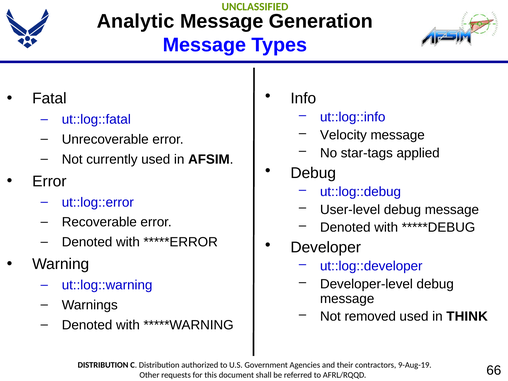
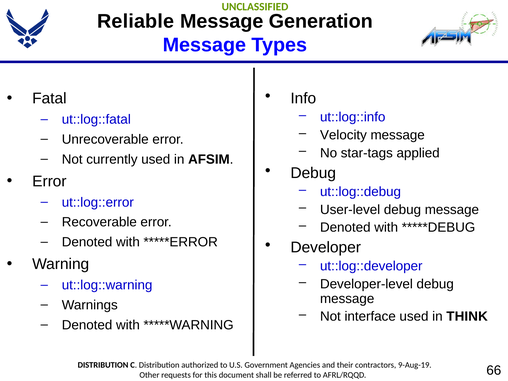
Analytic: Analytic -> Reliable (136, 21)
removed: removed -> interface (370, 317)
